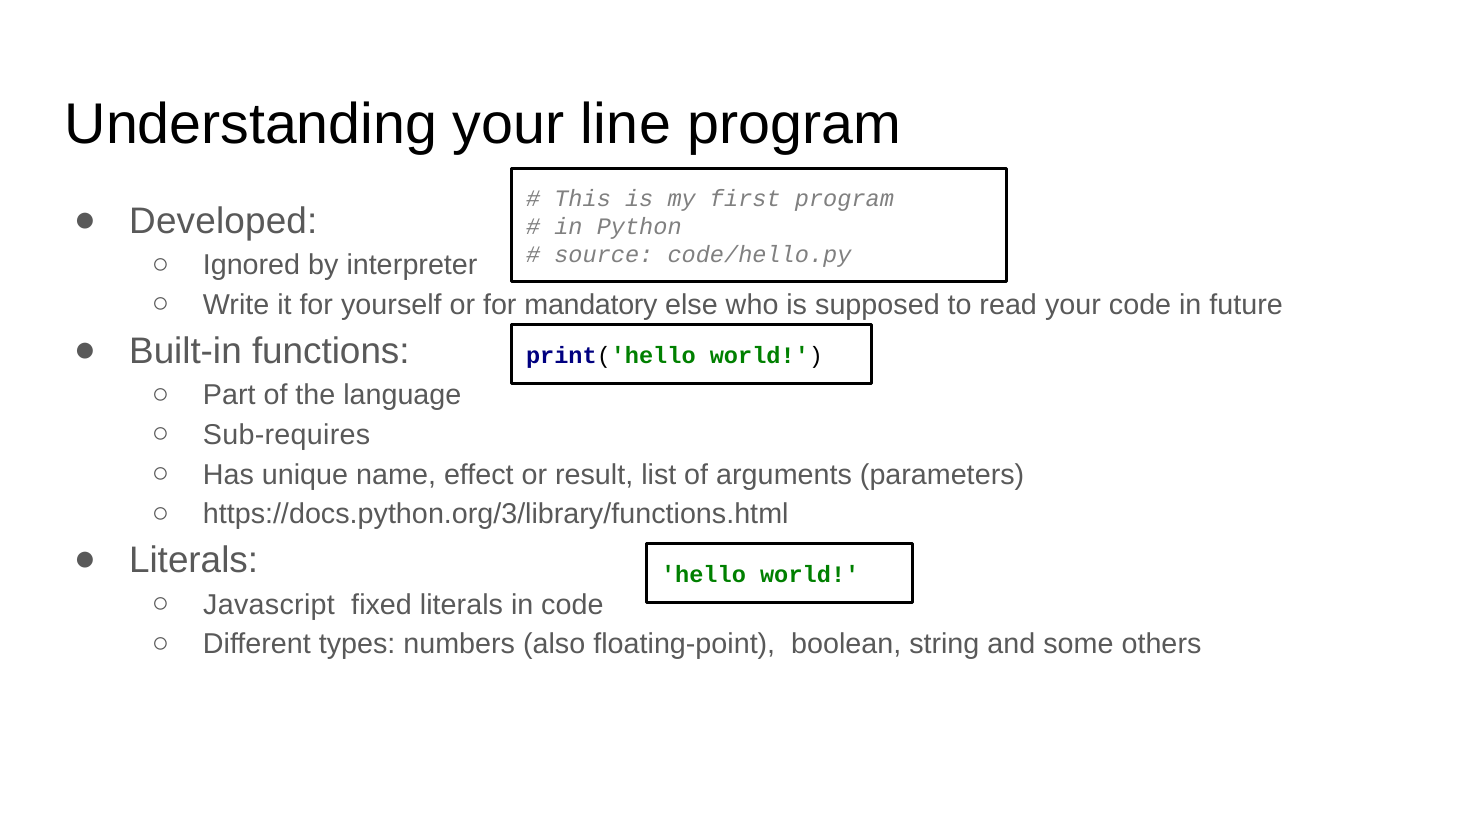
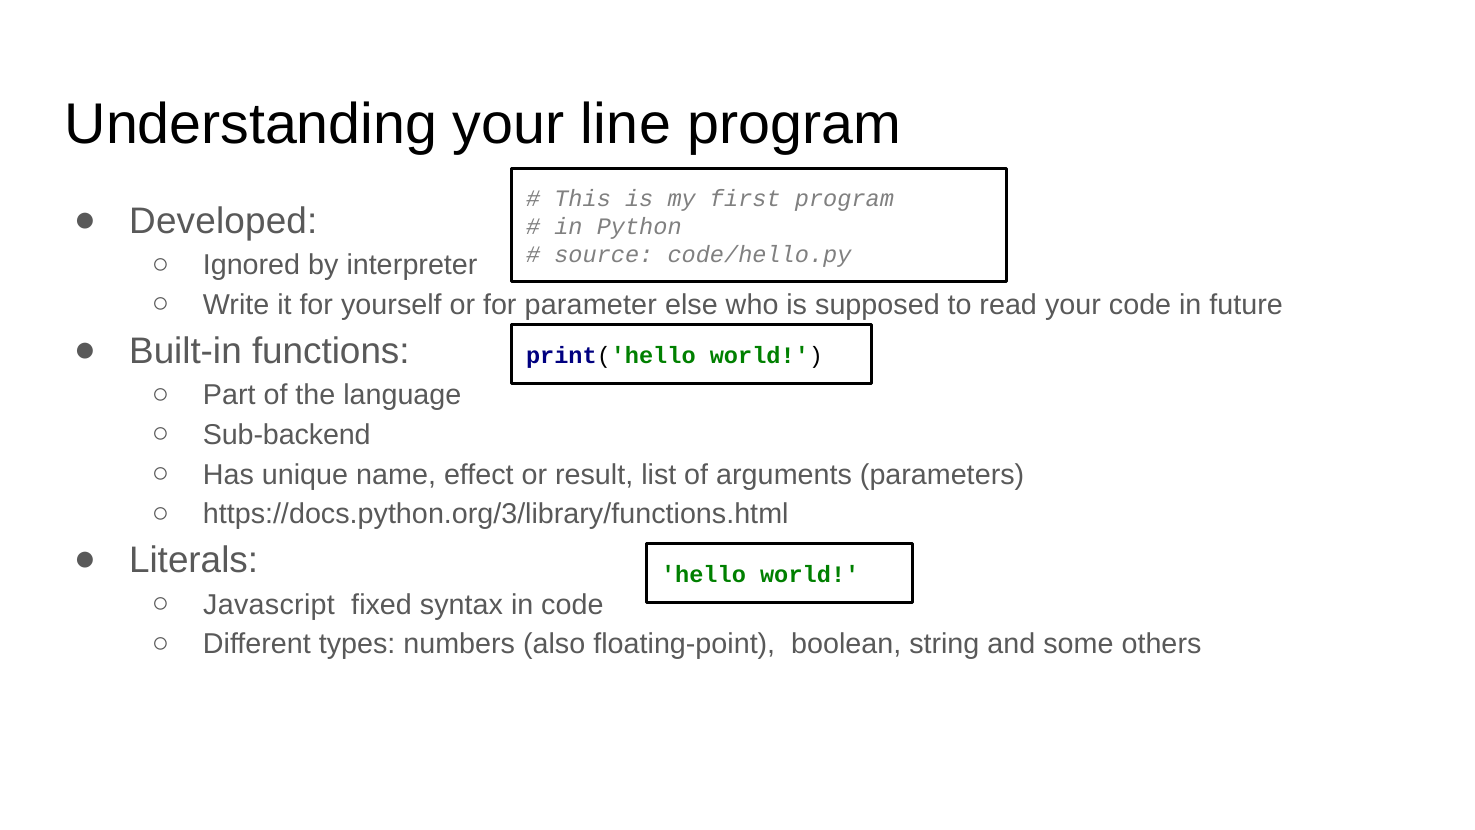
mandatory: mandatory -> parameter (591, 305)
Sub-requires: Sub-requires -> Sub-backend (287, 435)
fixed literals: literals -> syntax (461, 604)
